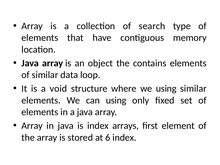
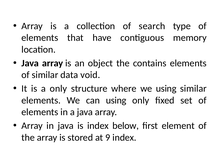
loop: loop -> void (90, 75)
a void: void -> only (58, 89)
arrays: arrays -> below (126, 126)
6: 6 -> 9 (108, 137)
